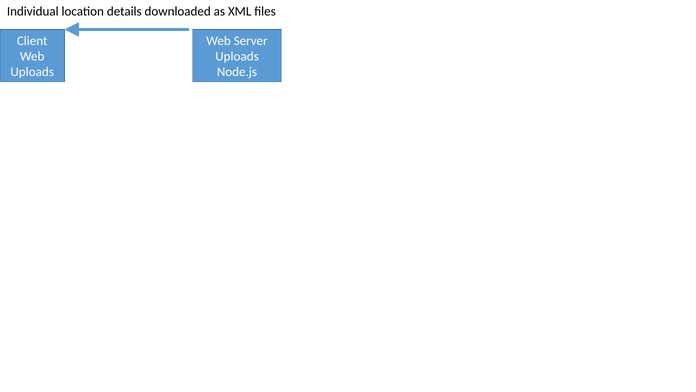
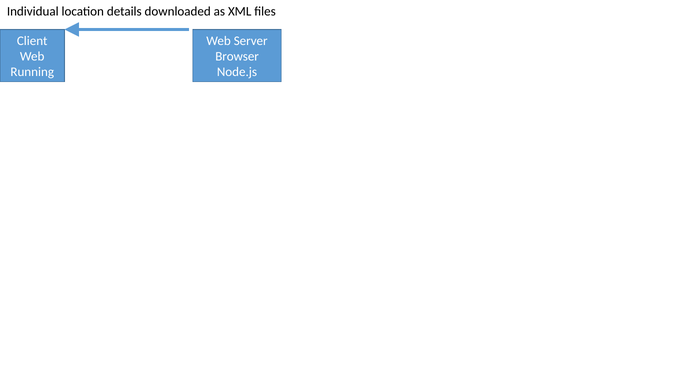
Uploads: Uploads -> Browser (237, 56)
Uploads: Uploads -> Running (32, 72)
